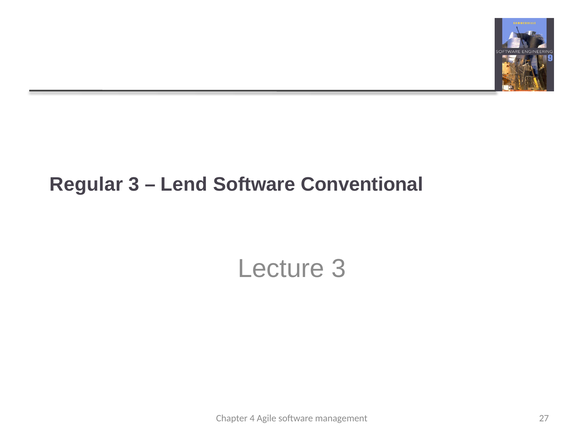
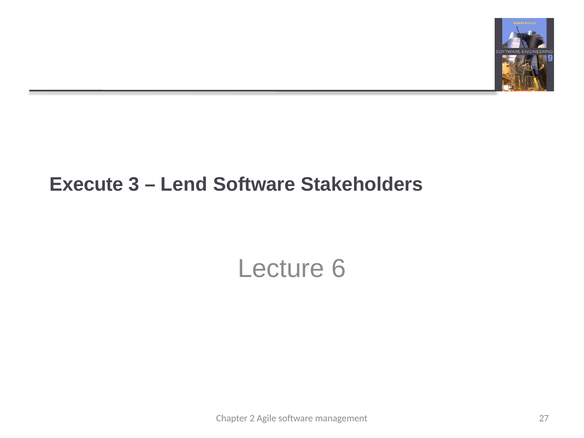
Regular: Regular -> Execute (86, 184)
Conventional: Conventional -> Stakeholders (362, 184)
Lecture 3: 3 -> 6 (339, 268)
4: 4 -> 2 (252, 418)
